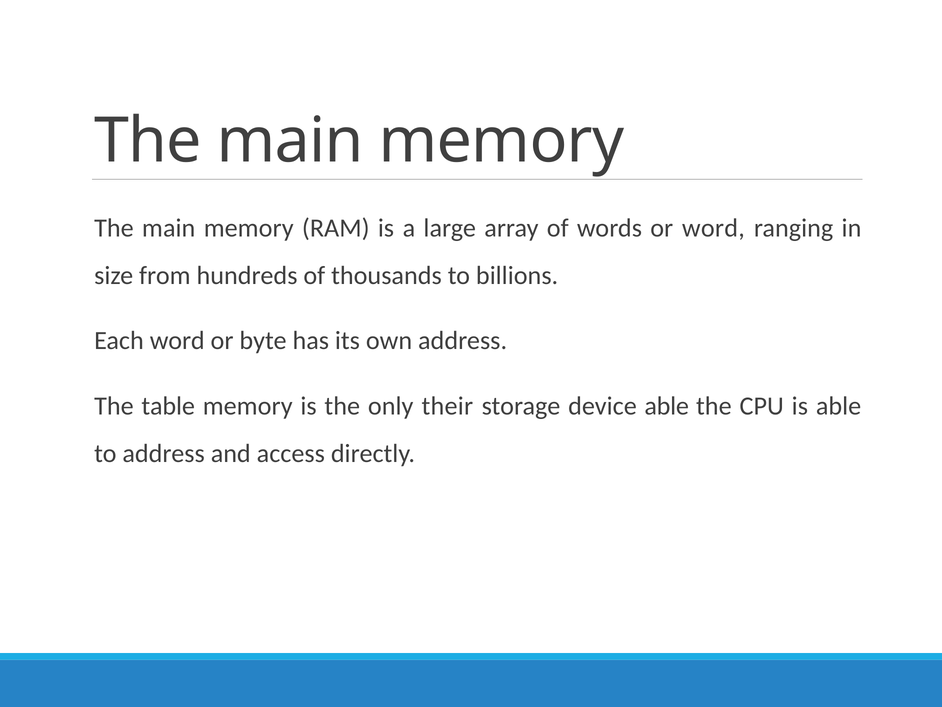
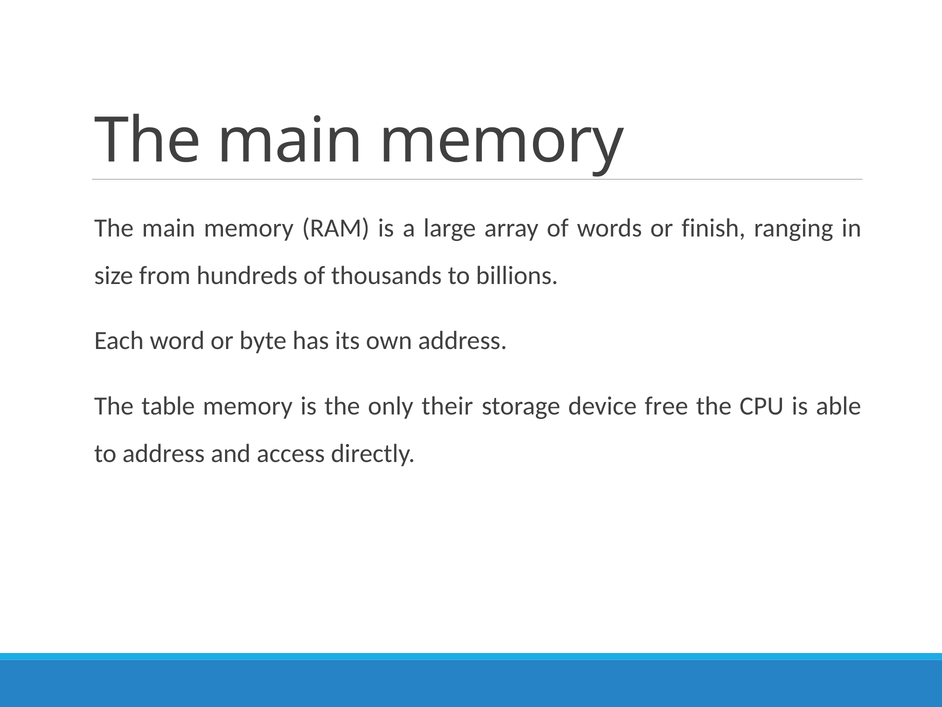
or word: word -> finish (714, 228)
device able: able -> free (666, 406)
